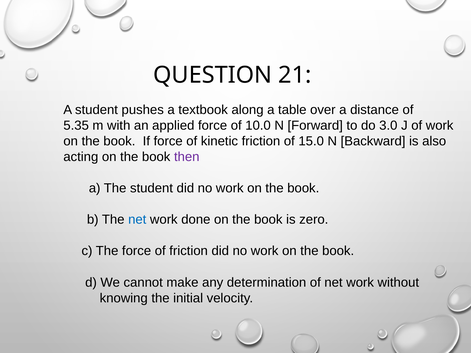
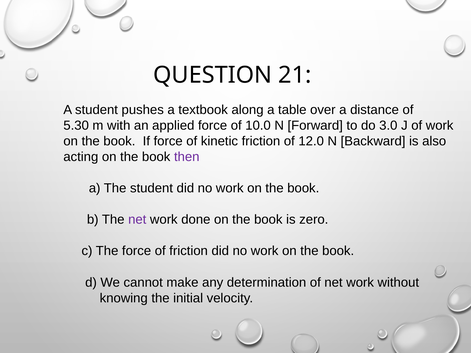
5.35: 5.35 -> 5.30 (76, 126)
15.0: 15.0 -> 12.0 (311, 141)
net colour: blue -> purple (137, 220)
